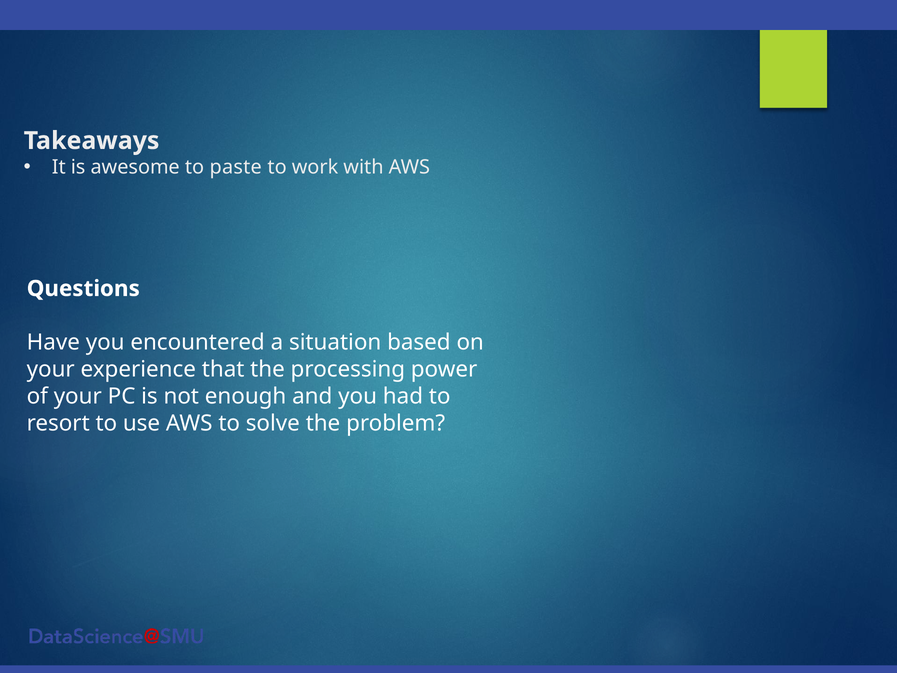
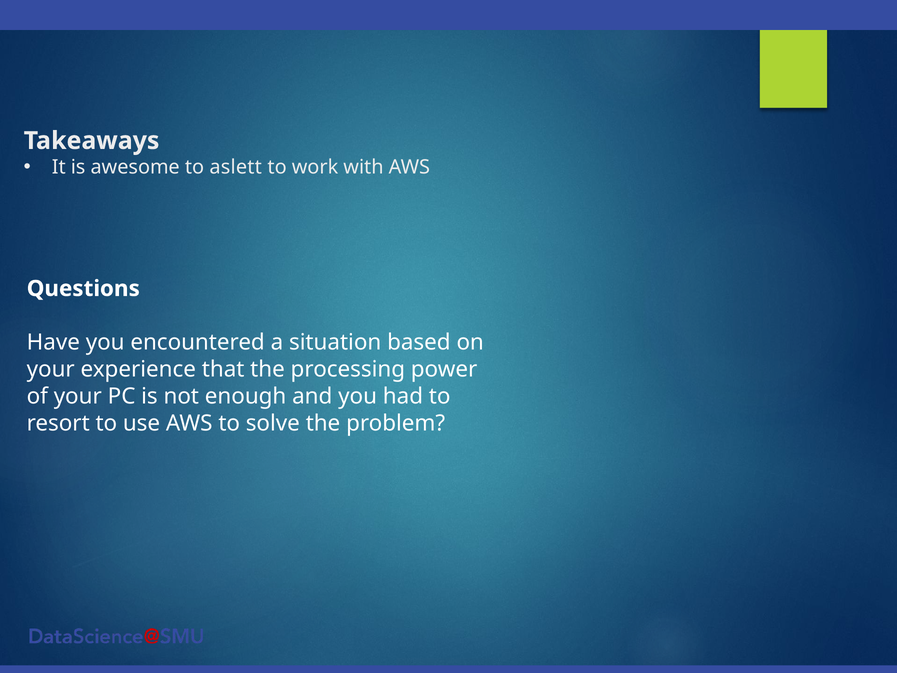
paste: paste -> aslett (236, 167)
